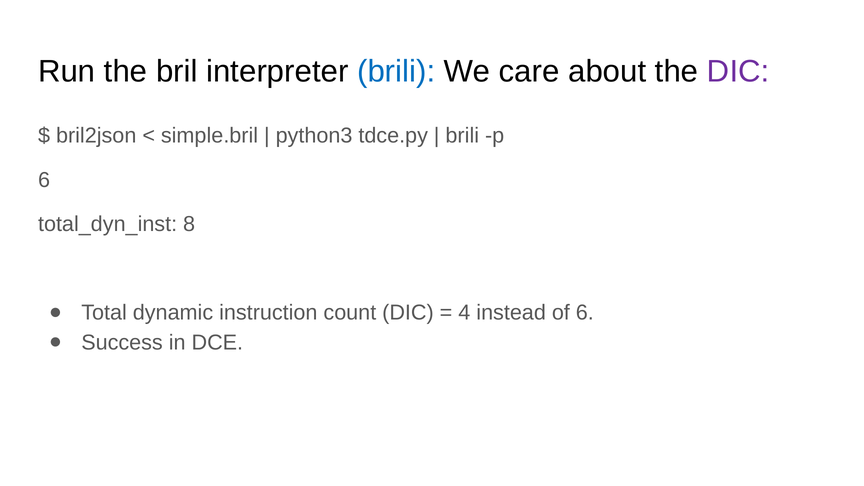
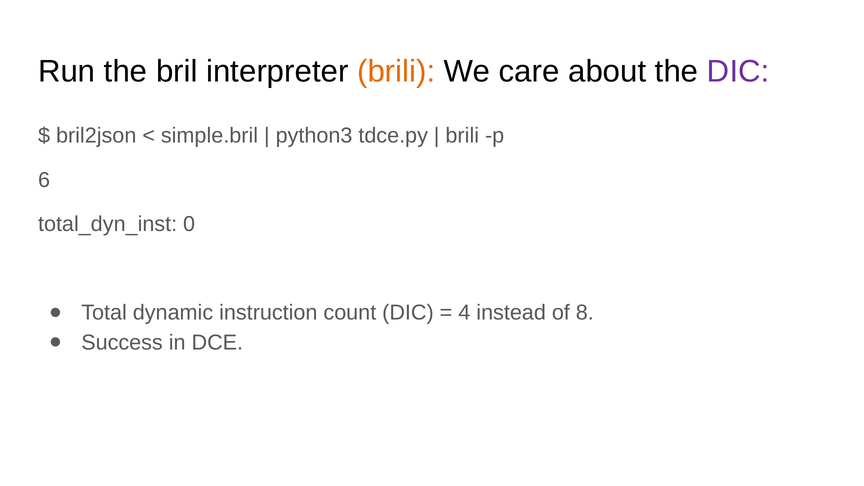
brili colour: blue -> orange (396, 72)
8: 8 -> 0 (189, 224)
of 6: 6 -> 8 (585, 313)
